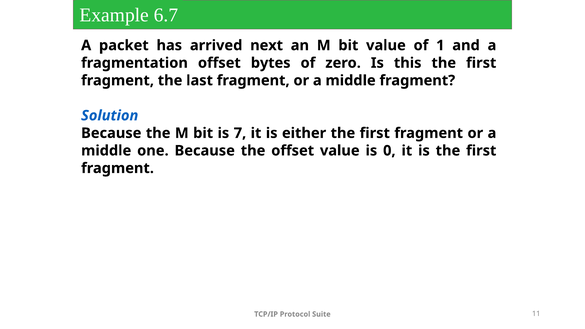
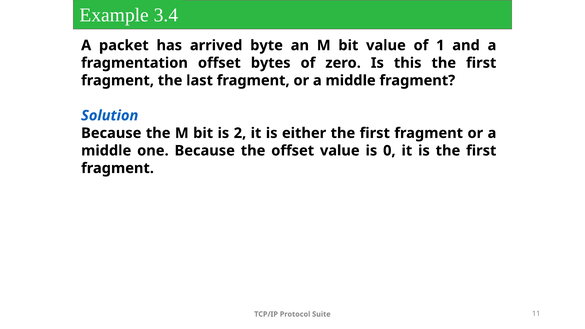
6.7: 6.7 -> 3.4 (166, 15)
next: next -> byte (267, 45)
7: 7 -> 2 (240, 133)
